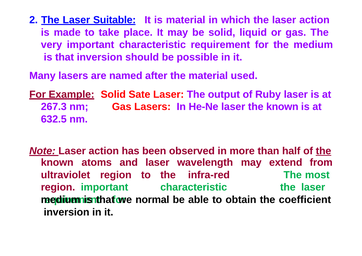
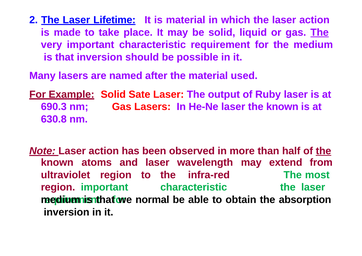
Suitable: Suitable -> Lifetime (115, 20)
The underline: none -> present (320, 32)
267.3: 267.3 -> 690.3 (54, 107)
632.5: 632.5 -> 630.8 (54, 119)
coefficient: coefficient -> absorption (305, 200)
